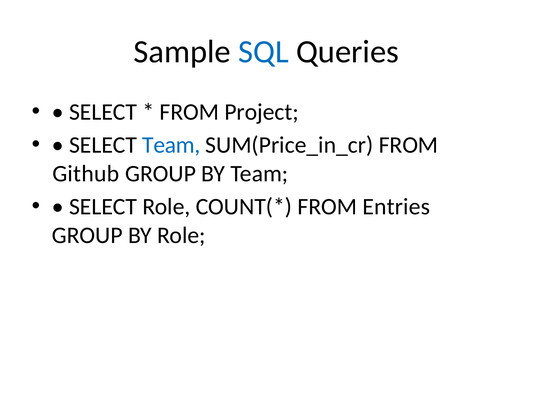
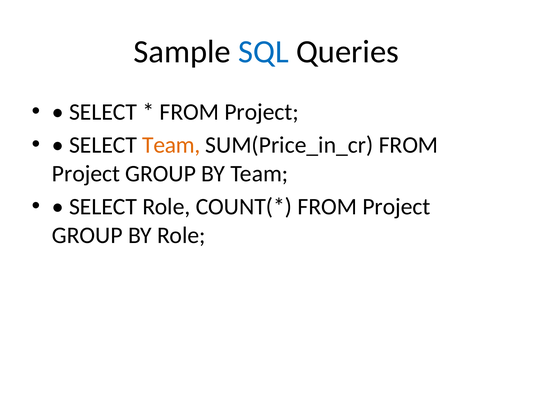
Team colour: blue -> orange (171, 145)
Github: Github -> Project (86, 173)
Entries: Entries -> Project (396, 207)
